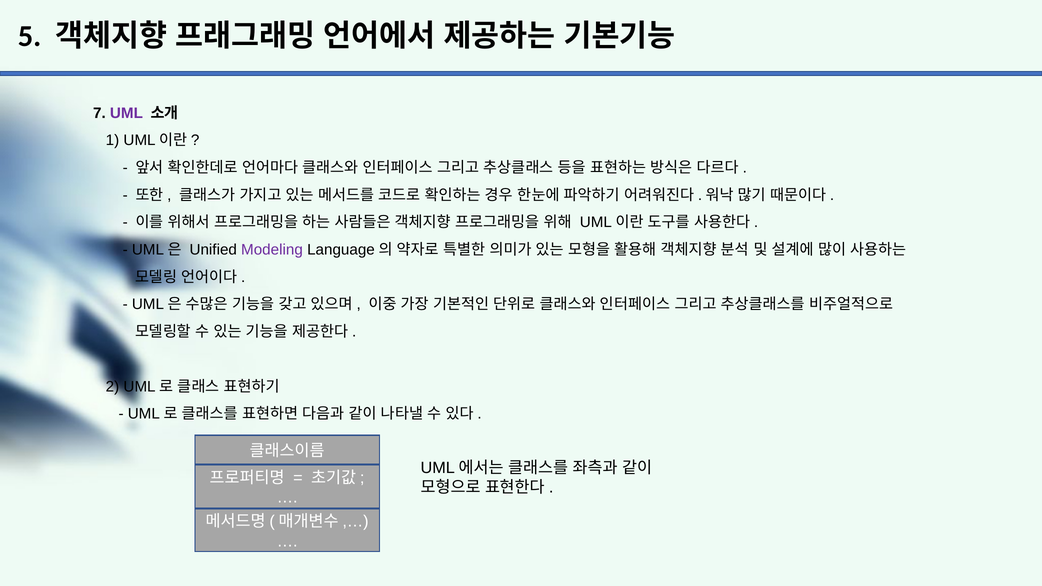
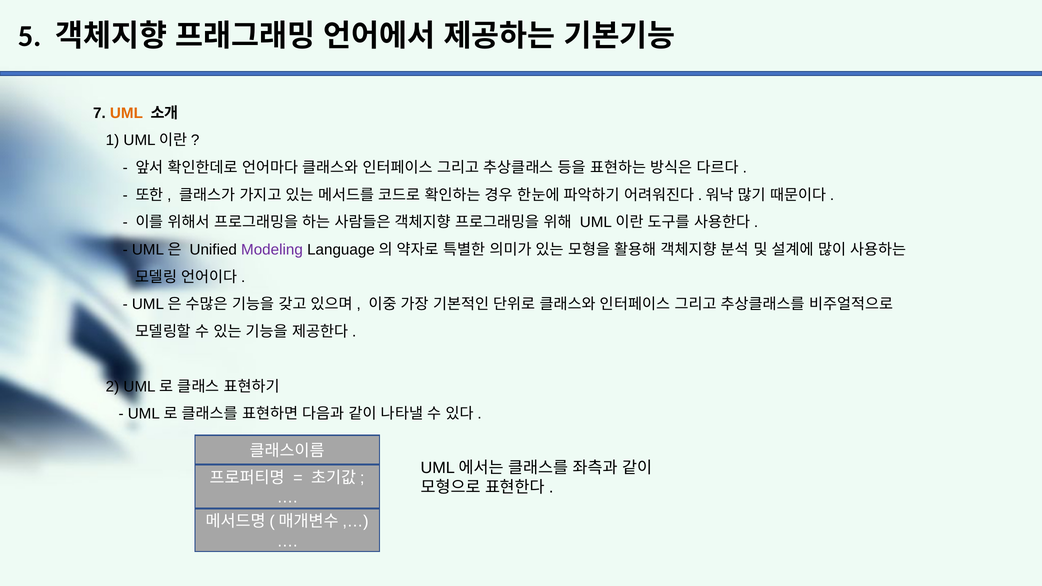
UML colour: purple -> orange (126, 113)
